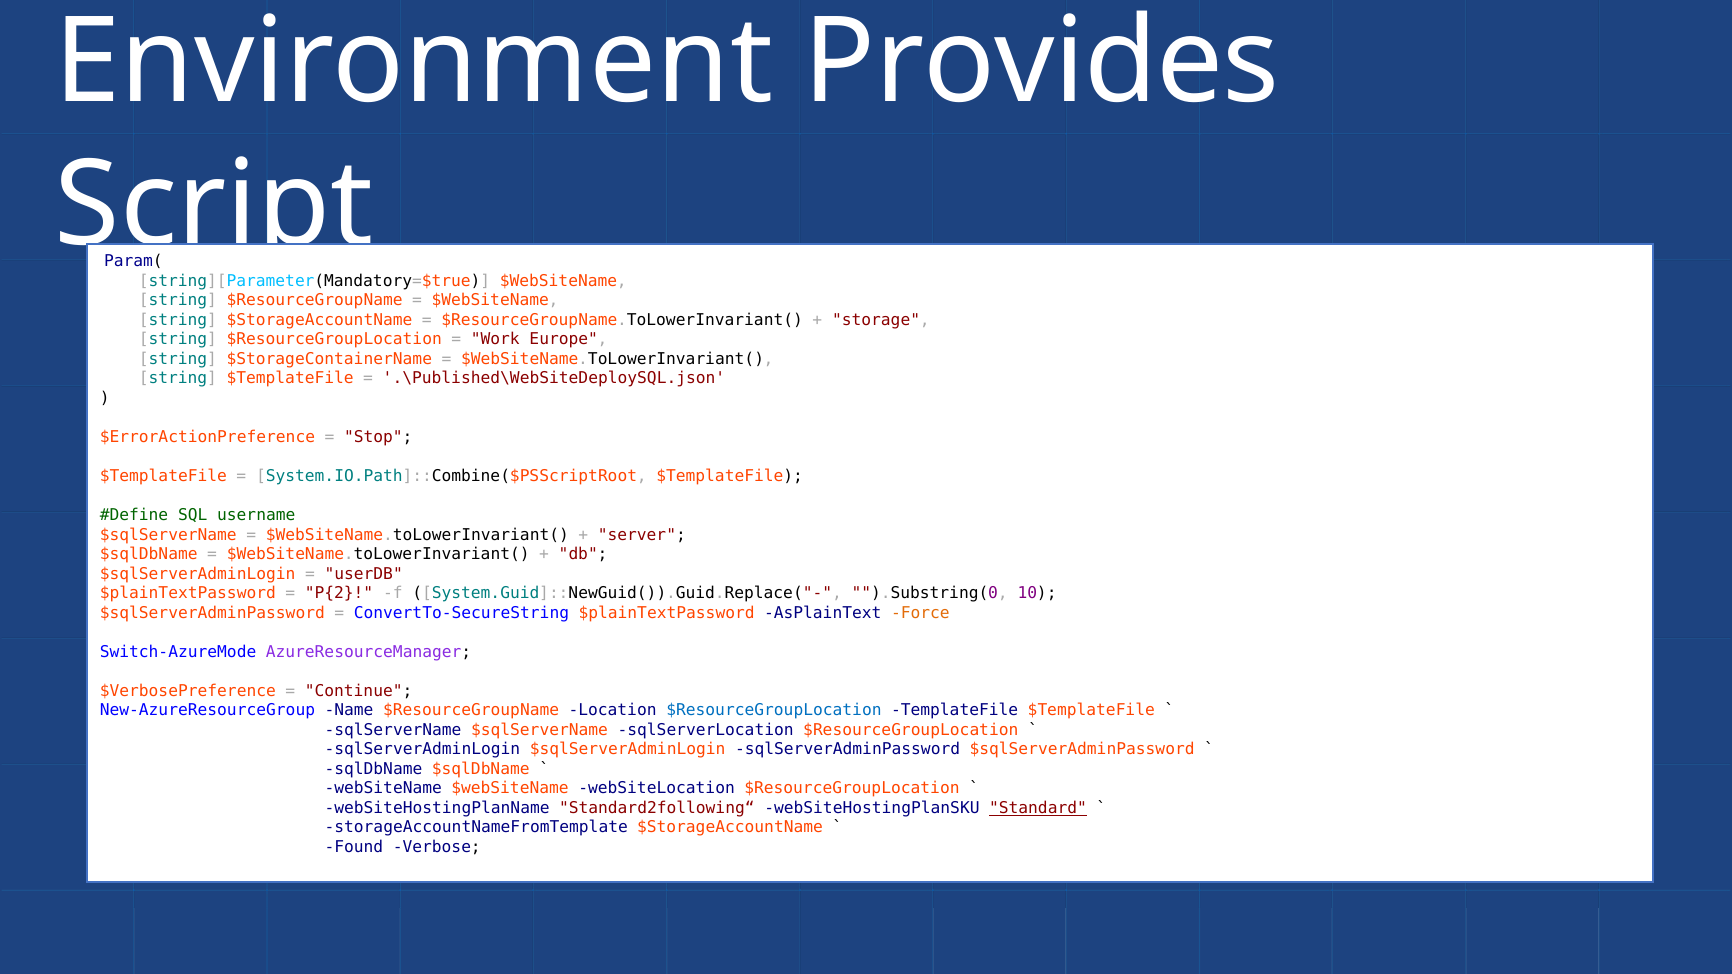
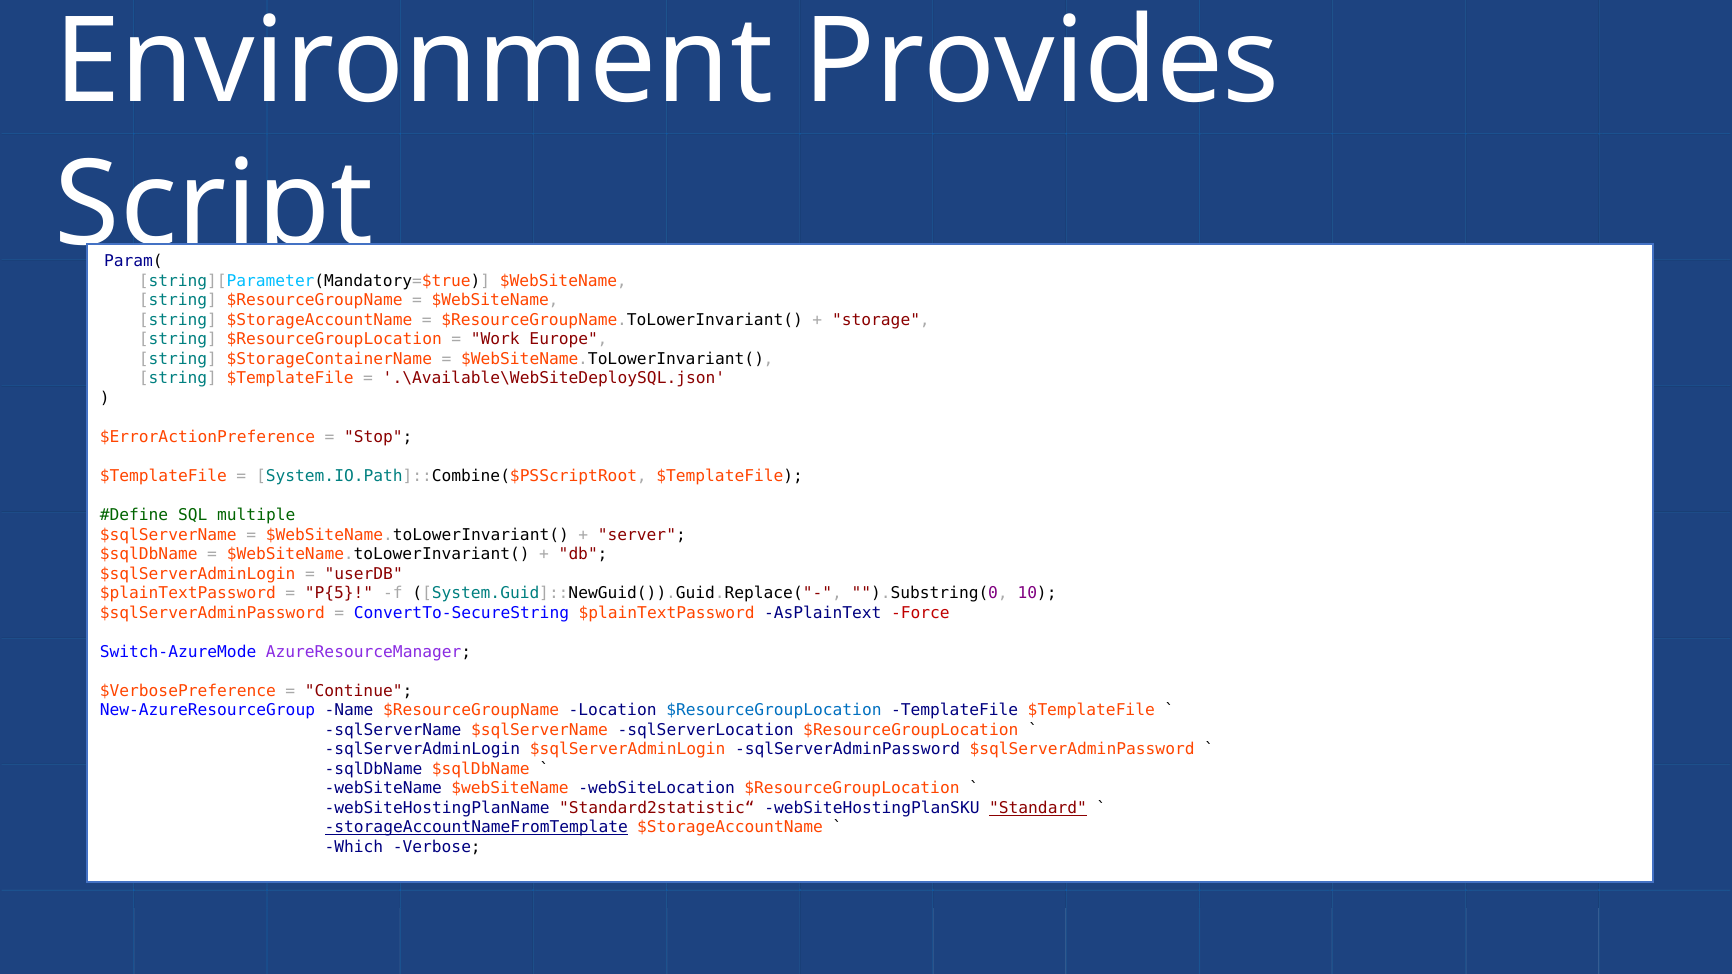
.\Published\WebSiteDeploySQL.json: .\Published\WebSiteDeploySQL.json -> .\Available\WebSiteDeploySQL.json (554, 379)
username: username -> multiple (256, 515)
P{2: P{2 -> P{5 (339, 593)
Force colour: orange -> red (920, 613)
Standard2following“: Standard2following“ -> Standard2statistic“ (657, 808)
storageAccountNameFromTemplate underline: none -> present (476, 828)
Found: Found -> Which (354, 847)
